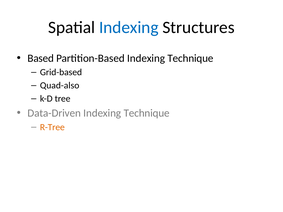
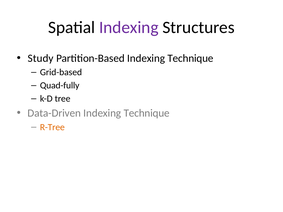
Indexing colour: blue -> purple (129, 27)
Based: Based -> Study (41, 58)
Quad-also: Quad-also -> Quad-fully (60, 86)
